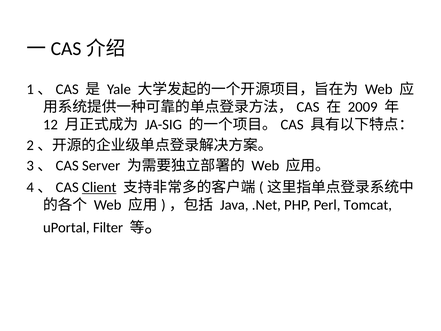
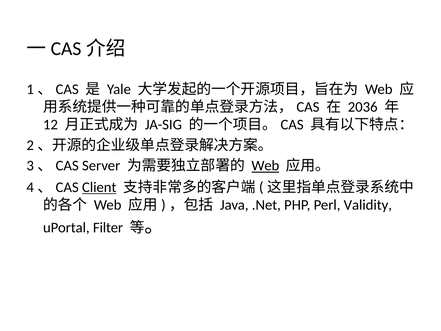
2009: 2009 -> 2036 (363, 107)
Web underline: none -> present (265, 166)
Tomcat: Tomcat -> Validity (368, 205)
